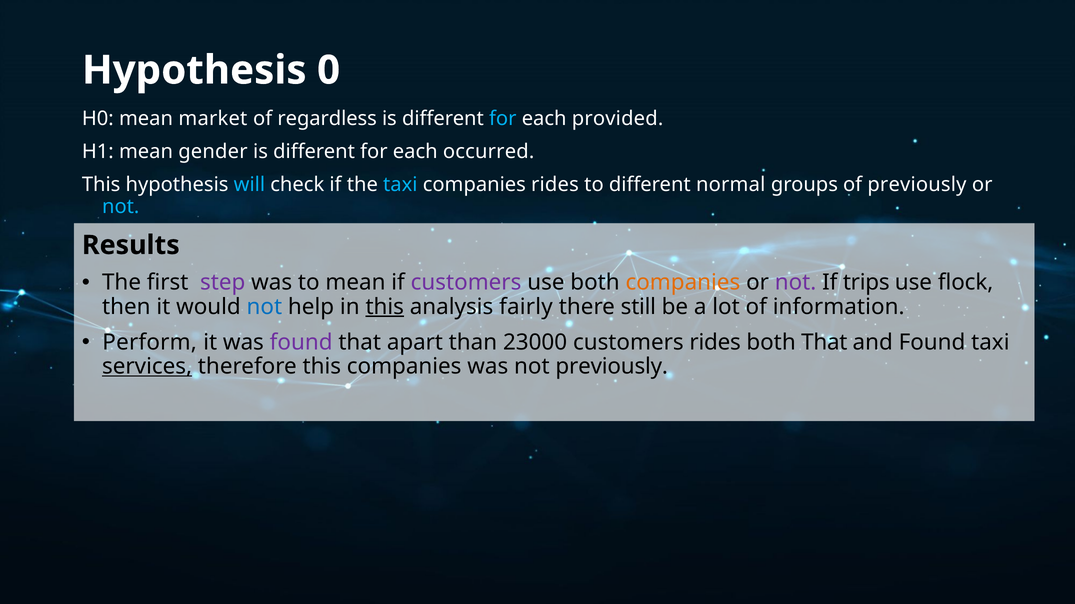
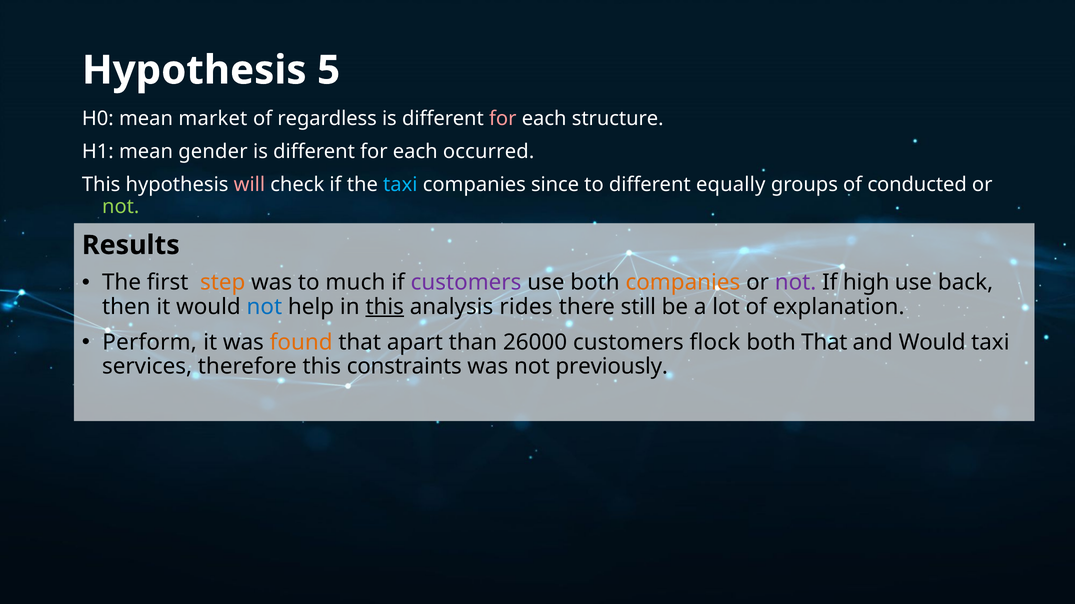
0: 0 -> 5 (329, 70)
for colour: light blue -> pink (503, 119)
provided: provided -> structure (618, 119)
will colour: light blue -> pink (249, 185)
companies rides: rides -> since (555, 185)
normal: normal -> equally (731, 185)
of previously: previously -> conducted (917, 185)
not colour: light blue -> light green (121, 207)
step colour: purple -> orange (223, 283)
to mean: mean -> much (355, 283)
trips: trips -> high (866, 283)
flock: flock -> back (966, 283)
fairly: fairly -> rides (526, 307)
information: information -> explanation (839, 307)
found colour: purple -> orange (301, 343)
23000: 23000 -> 26000 (535, 343)
customers rides: rides -> flock (715, 343)
and Found: Found -> Would (932, 343)
services underline: present -> none (147, 367)
this companies: companies -> constraints (404, 367)
